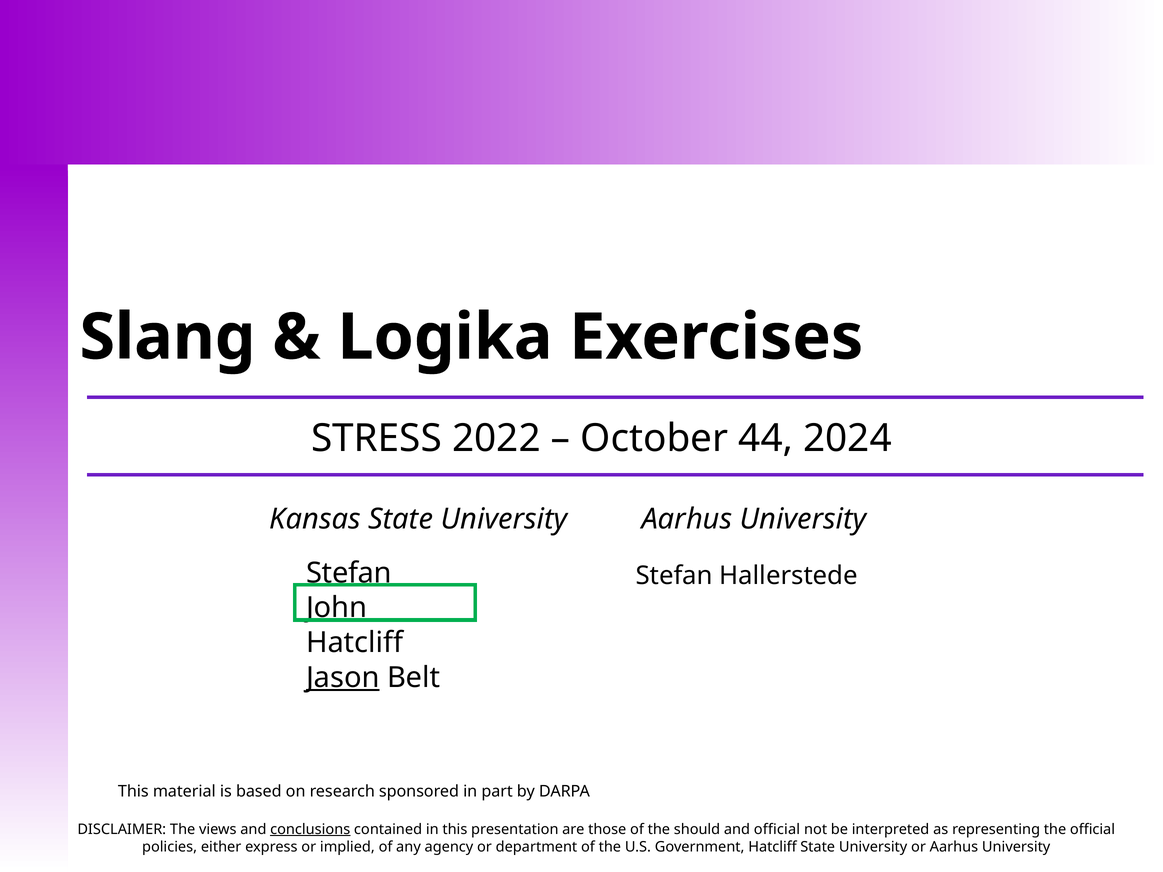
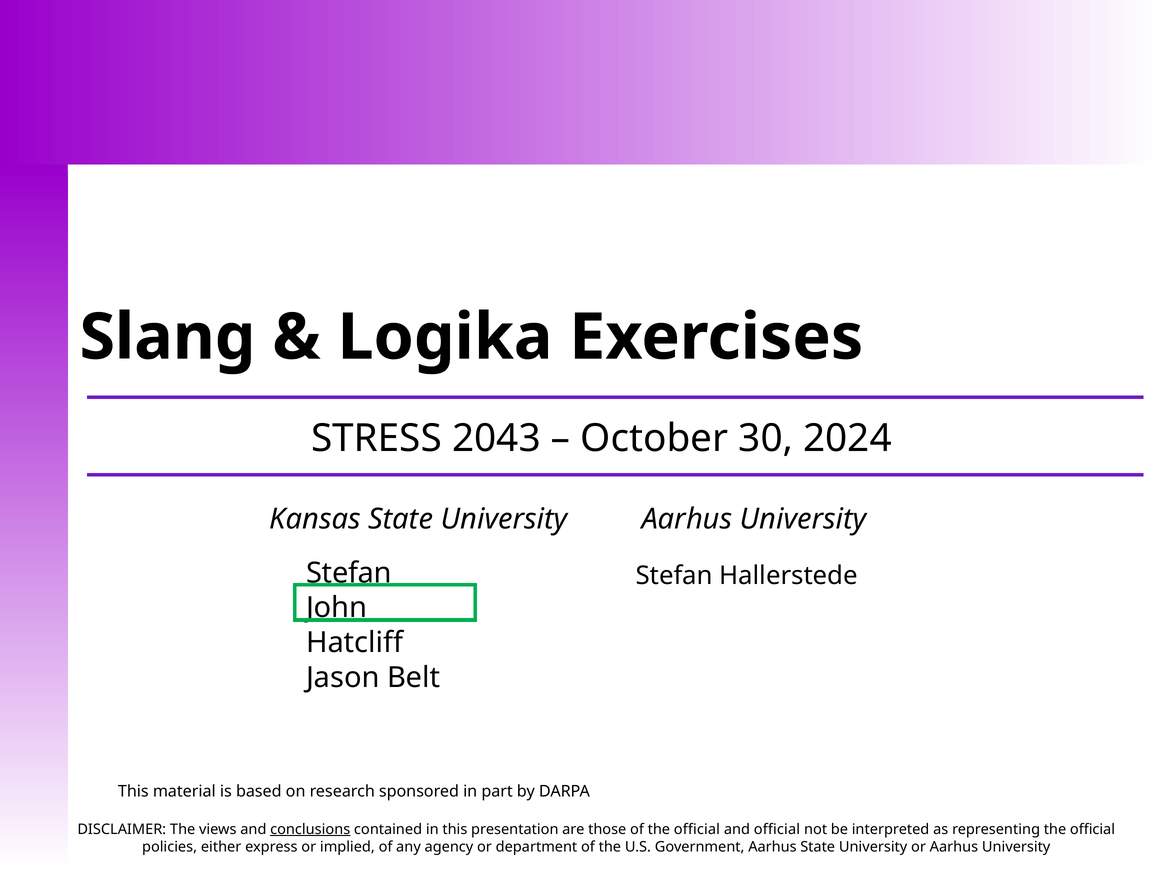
2022: 2022 -> 2043 (496, 439)
44: 44 -> 30 (766, 439)
Jason underline: present -> none (343, 678)
of the should: should -> official (697, 830)
Government Hatcliff: Hatcliff -> Aarhus (772, 847)
